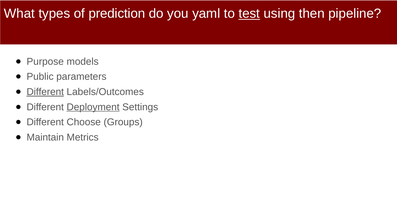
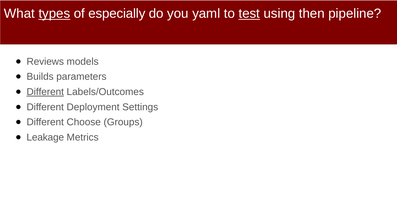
types underline: none -> present (54, 14)
prediction: prediction -> especially (117, 14)
Purpose: Purpose -> Reviews (45, 62)
Public: Public -> Builds (40, 77)
Deployment underline: present -> none (93, 107)
Maintain: Maintain -> Leakage (45, 138)
